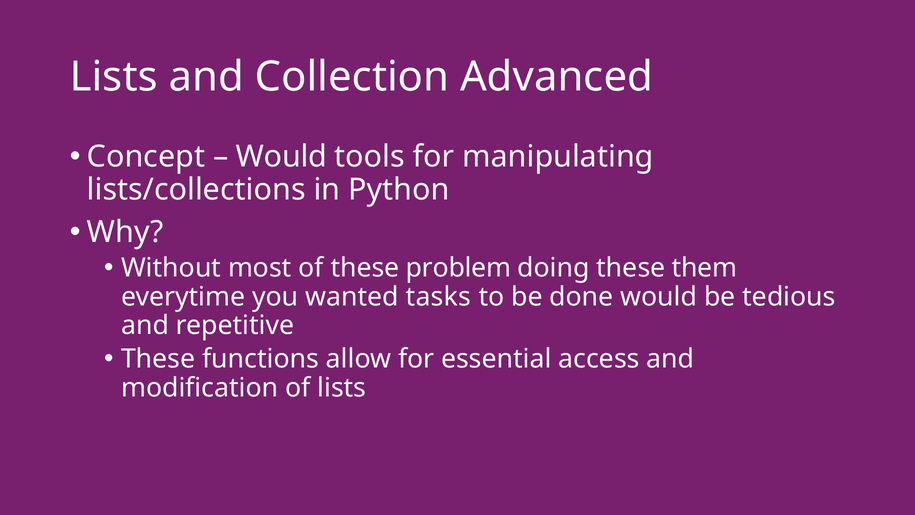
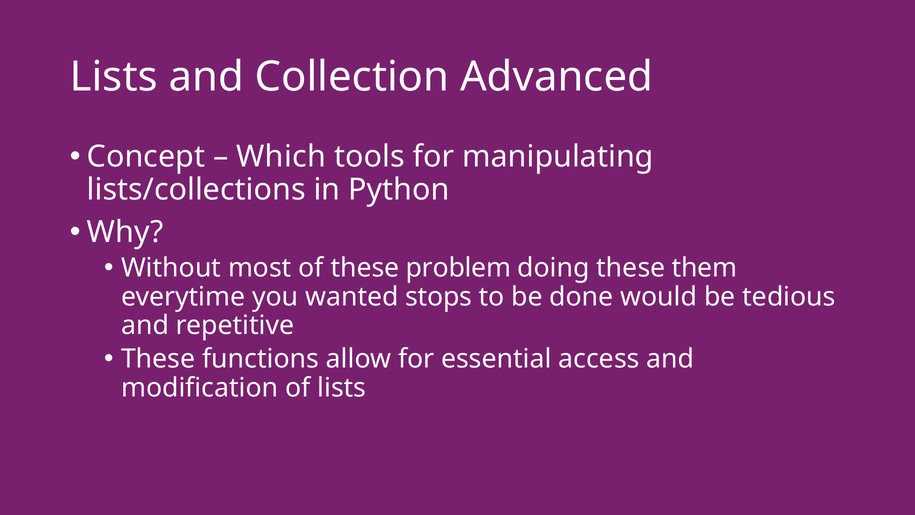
Would: Would -> Which (281, 157)
tasks: tasks -> stops (439, 297)
